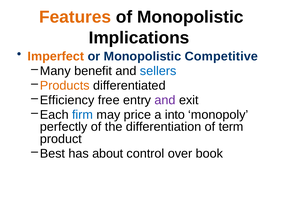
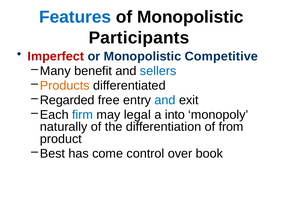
Features colour: orange -> blue (75, 17)
Implications: Implications -> Participants (139, 38)
Imperfect colour: orange -> red (56, 56)
Efficiency: Efficiency -> Regarded (67, 100)
and colour: purple -> blue (165, 100)
price: price -> legal (137, 115)
perfectly: perfectly -> naturally (64, 127)
term: term -> from (231, 127)
about: about -> come (108, 154)
